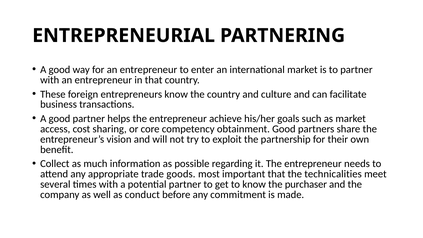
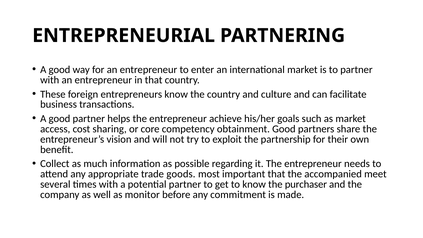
technicalities: technicalities -> accompanied (333, 174)
conduct: conduct -> monitor (142, 195)
